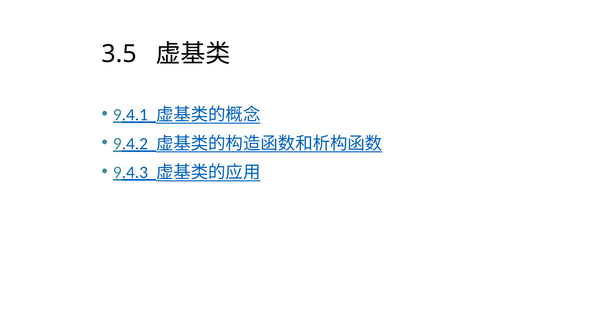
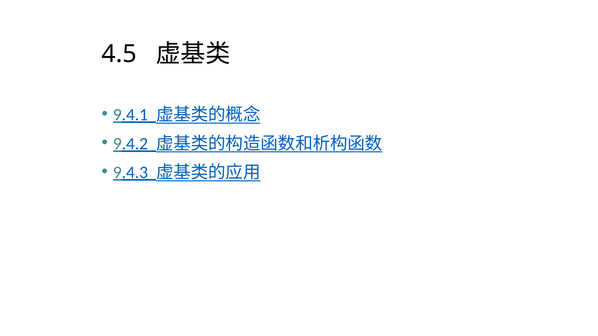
3.5: 3.5 -> 4.5 (119, 54)
